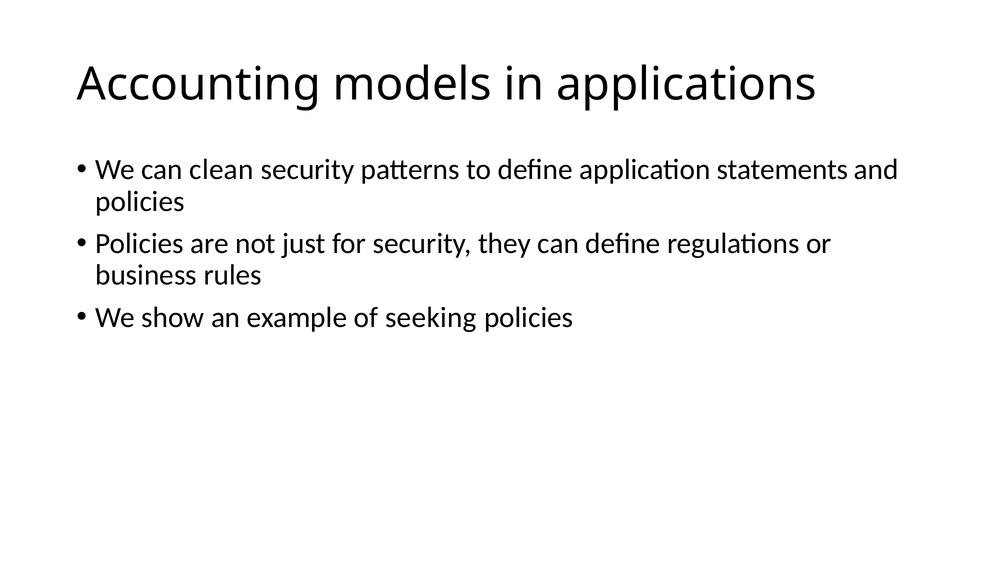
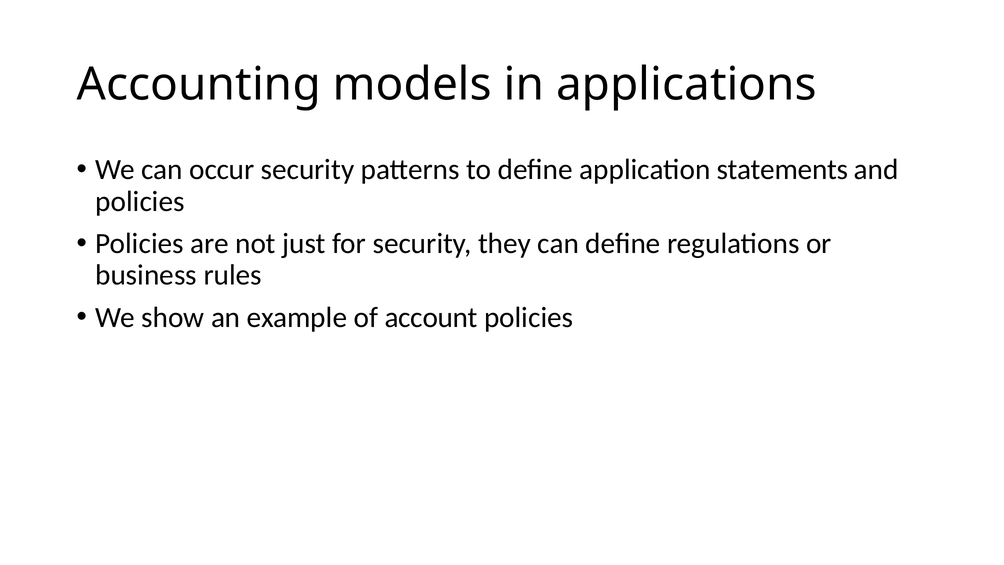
clean: clean -> occur (222, 170)
seeking: seeking -> account (431, 317)
